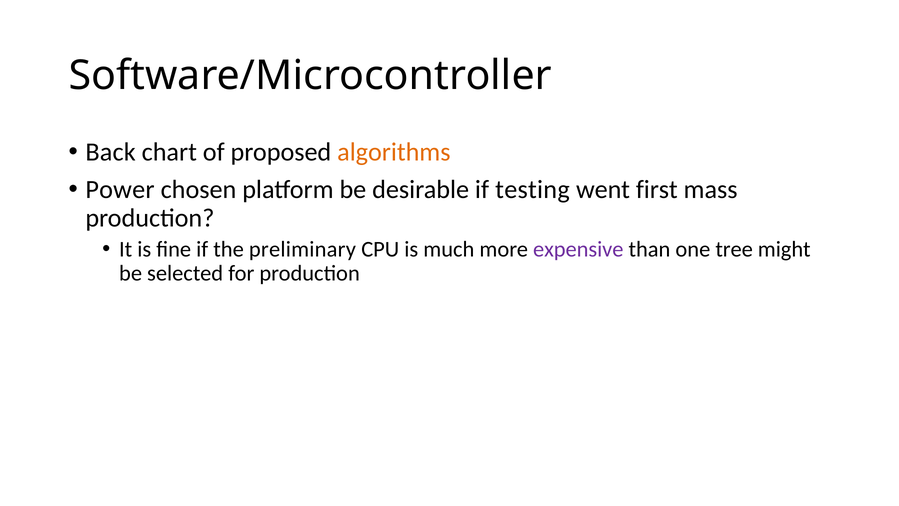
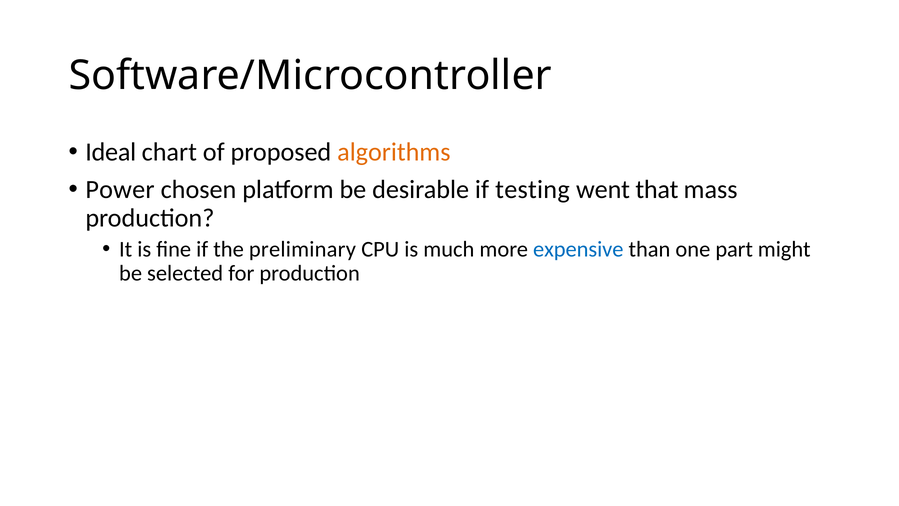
Back: Back -> Ideal (111, 152)
first: first -> that (657, 190)
expensive colour: purple -> blue (578, 249)
tree: tree -> part (734, 249)
